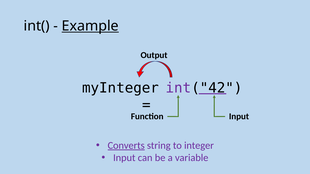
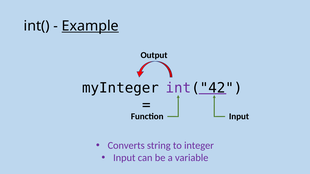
Converts underline: present -> none (126, 146)
